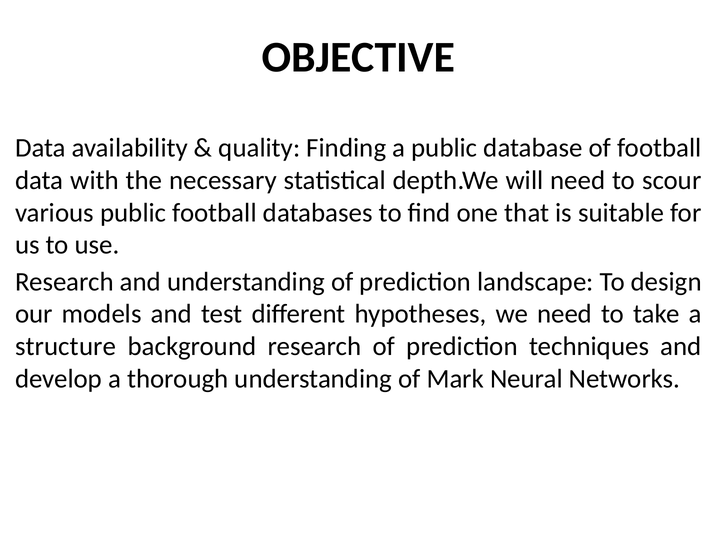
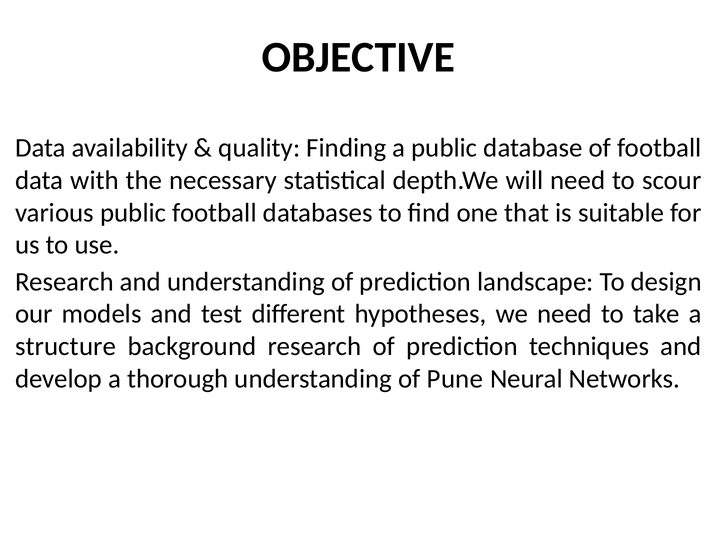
Mark: Mark -> Pune (455, 379)
